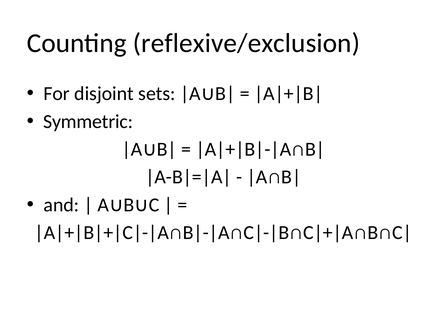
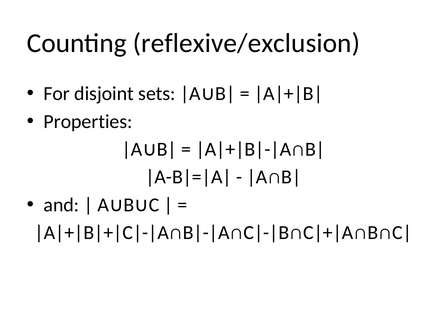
Symmetric: Symmetric -> Properties (88, 122)
